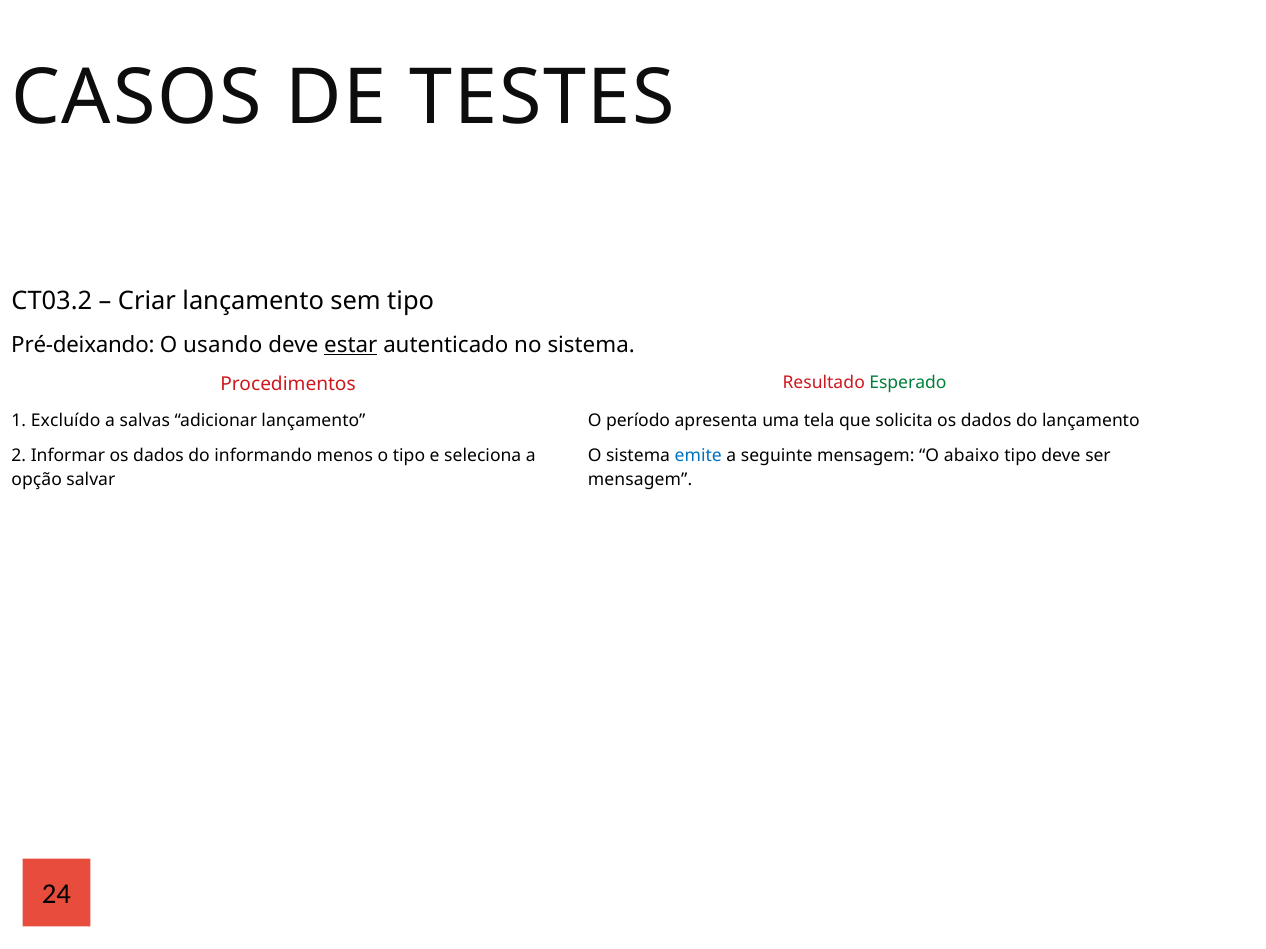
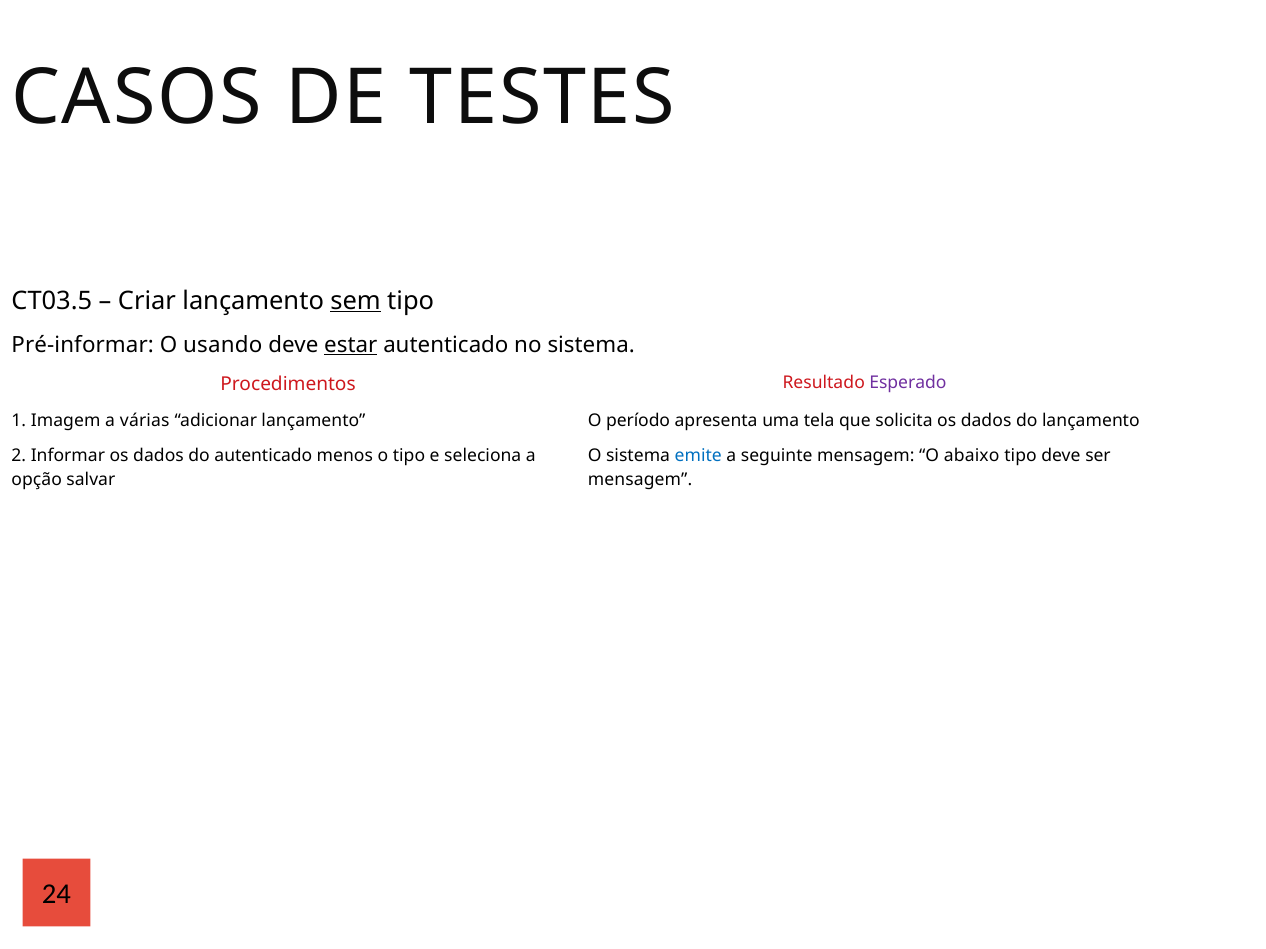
CT03.2: CT03.2 -> CT03.5 (52, 301)
sem underline: none -> present (356, 301)
Pré-deixando: Pré-deixando -> Pré-informar (83, 345)
Esperado colour: green -> purple (908, 383)
Excluído: Excluído -> Imagem (66, 421)
salvas: salvas -> várias (145, 421)
do informando: informando -> autenticado (263, 456)
